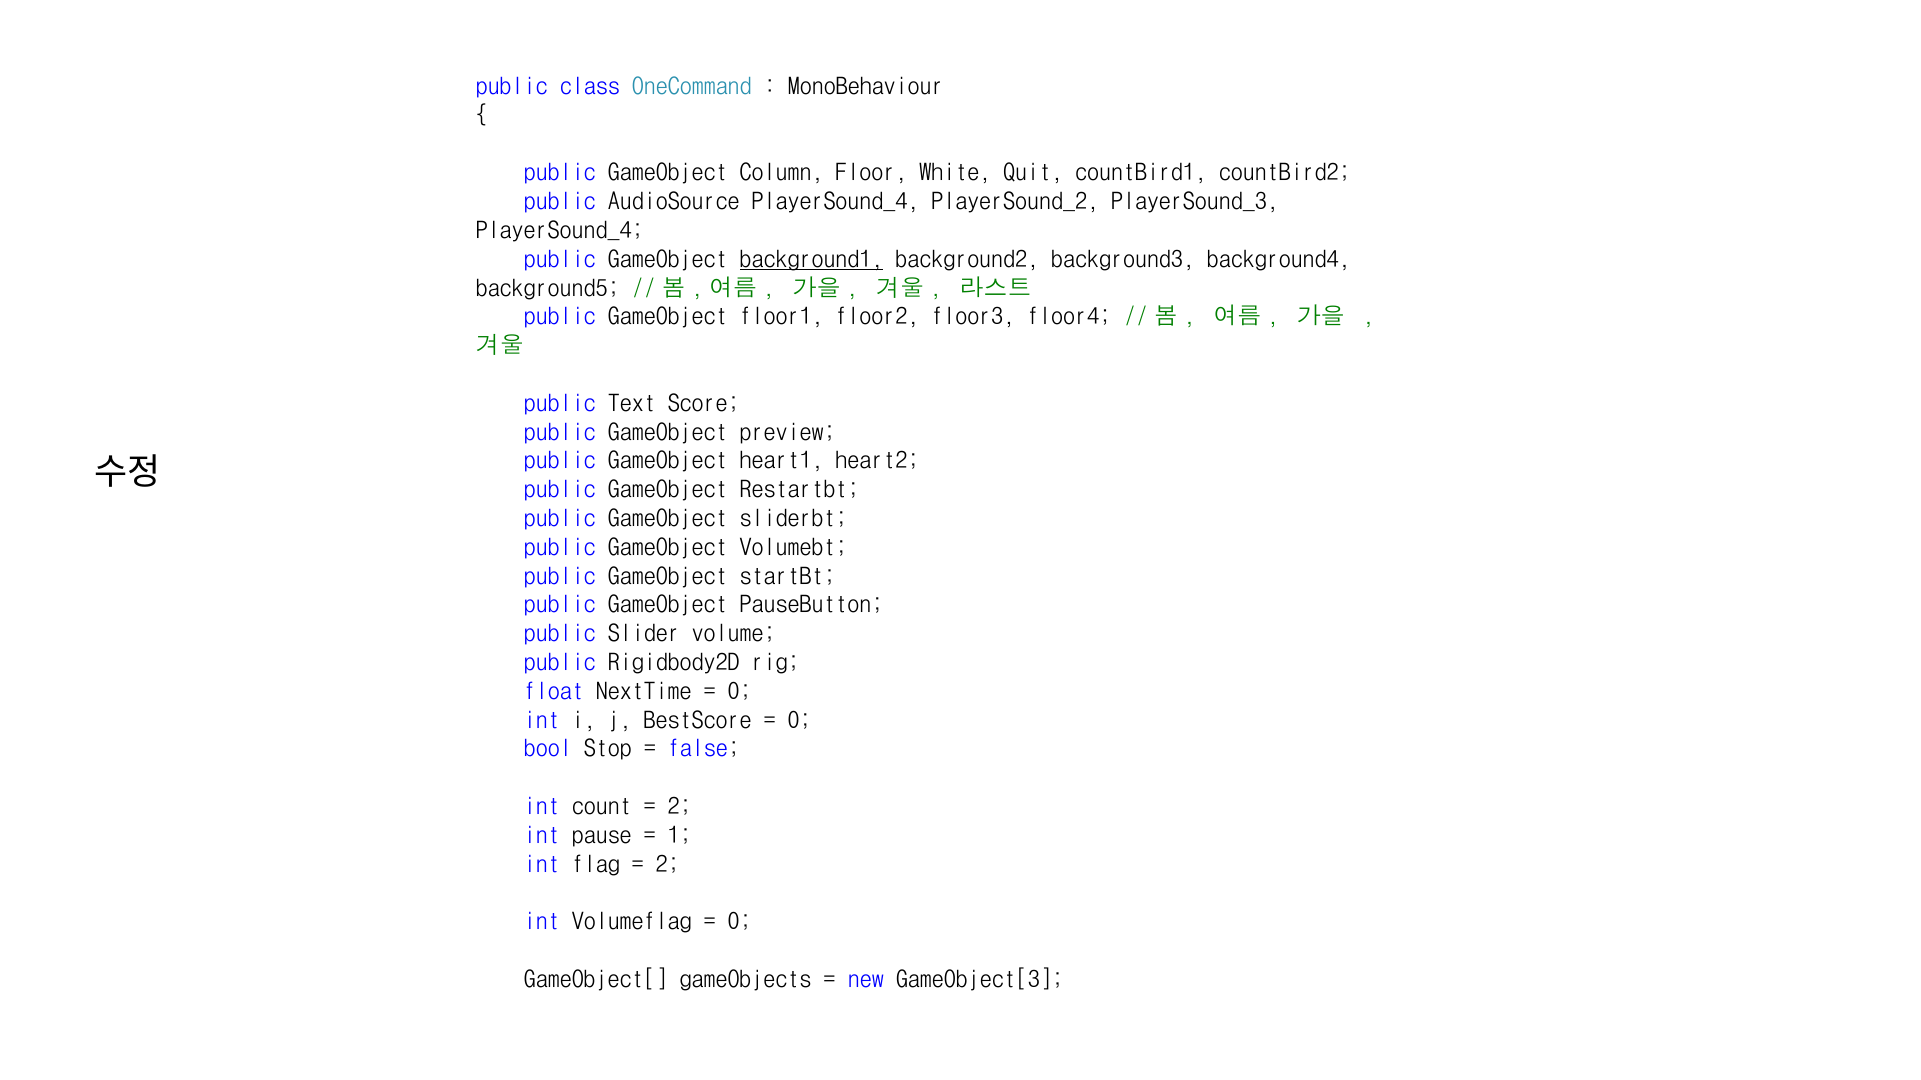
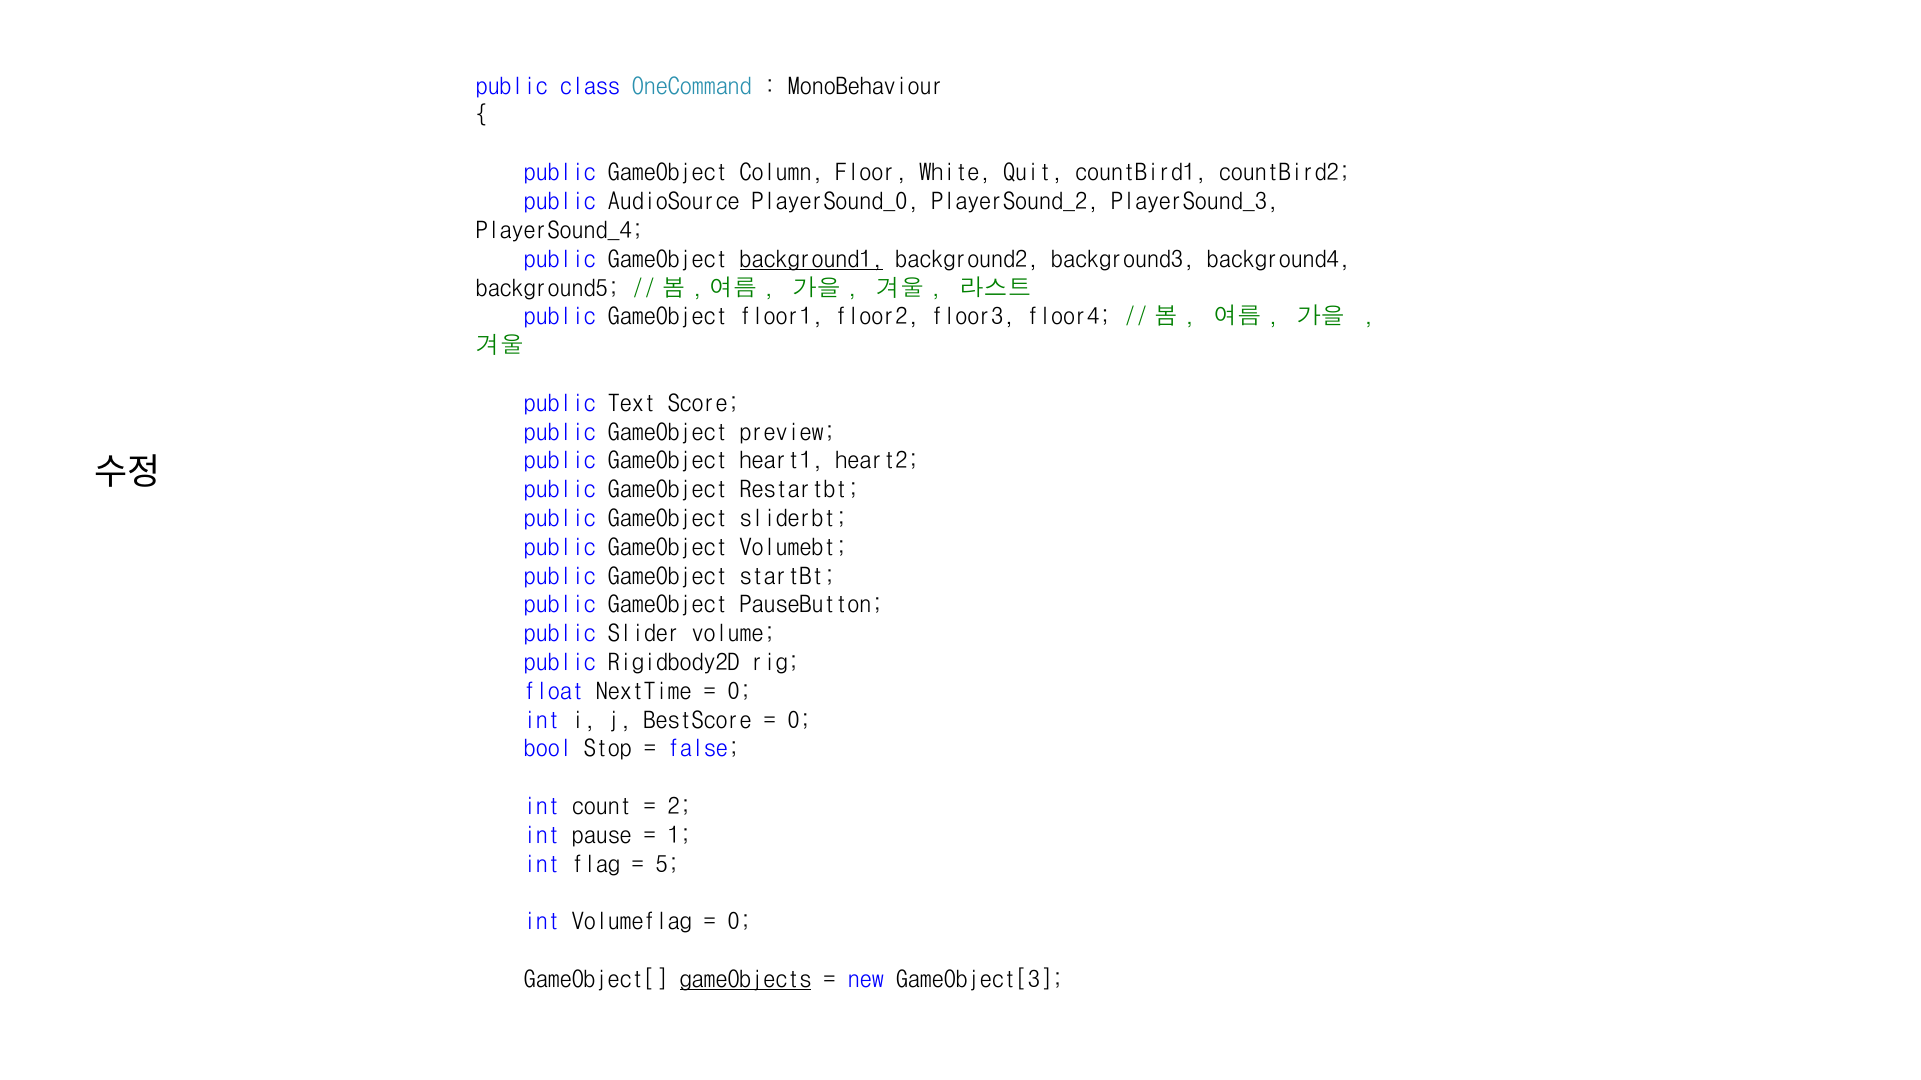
AudioSource PlayerSound_4: PlayerSound_4 -> PlayerSound_0 (836, 202)
2: 2 -> 5 (668, 865)
gameObjects underline: none -> present (745, 980)
